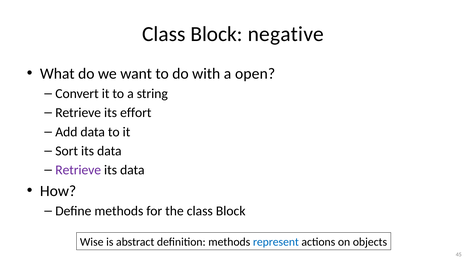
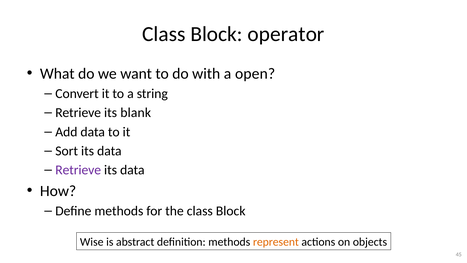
negative: negative -> operator (286, 34)
effort: effort -> blank (136, 113)
represent colour: blue -> orange (276, 242)
